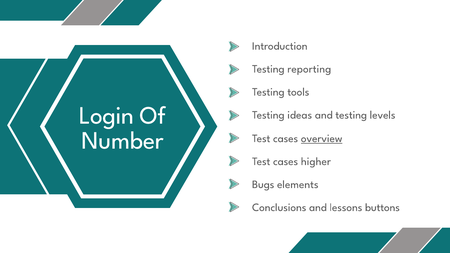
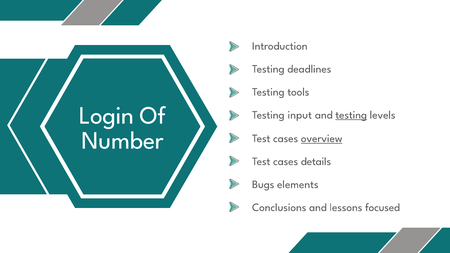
reporting: reporting -> deadlines (309, 69)
ideas: ideas -> input (300, 115)
testing underline: none -> present (351, 115)
higher: higher -> details (316, 161)
buttons: buttons -> focused (382, 207)
